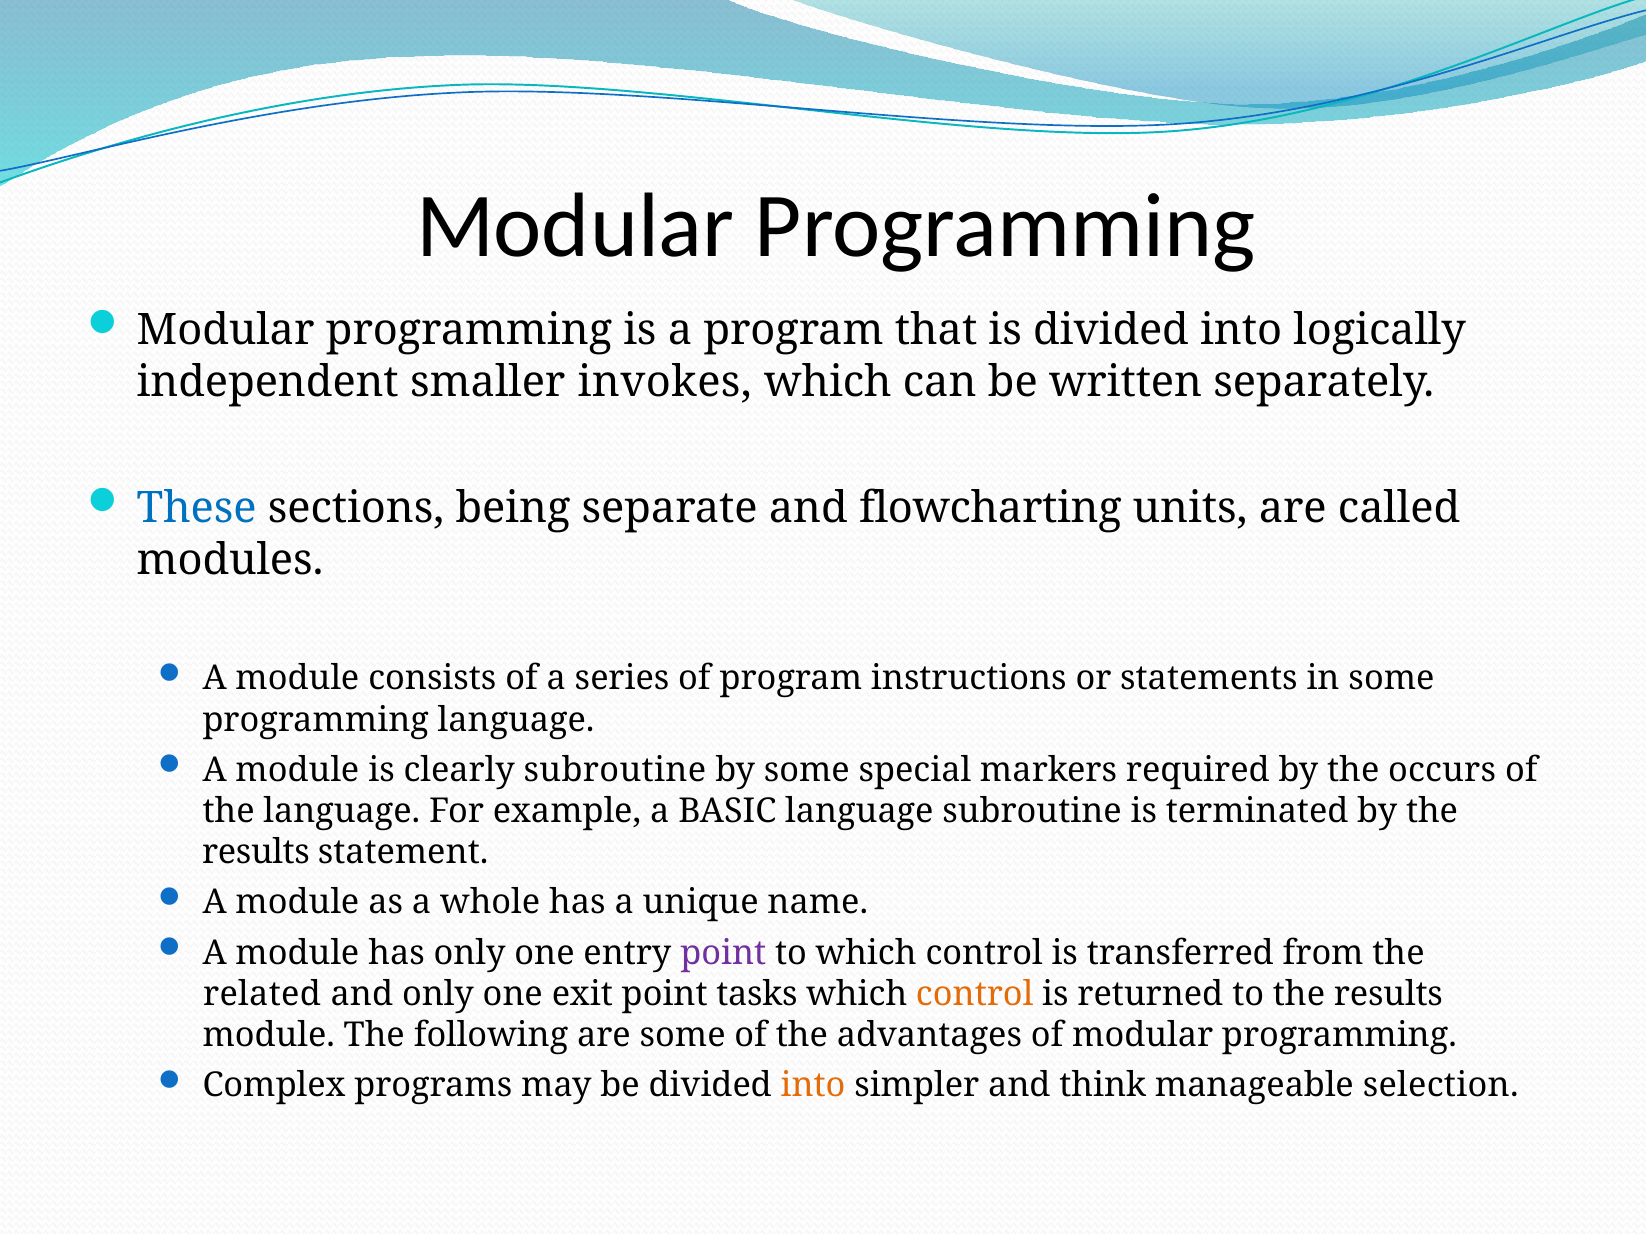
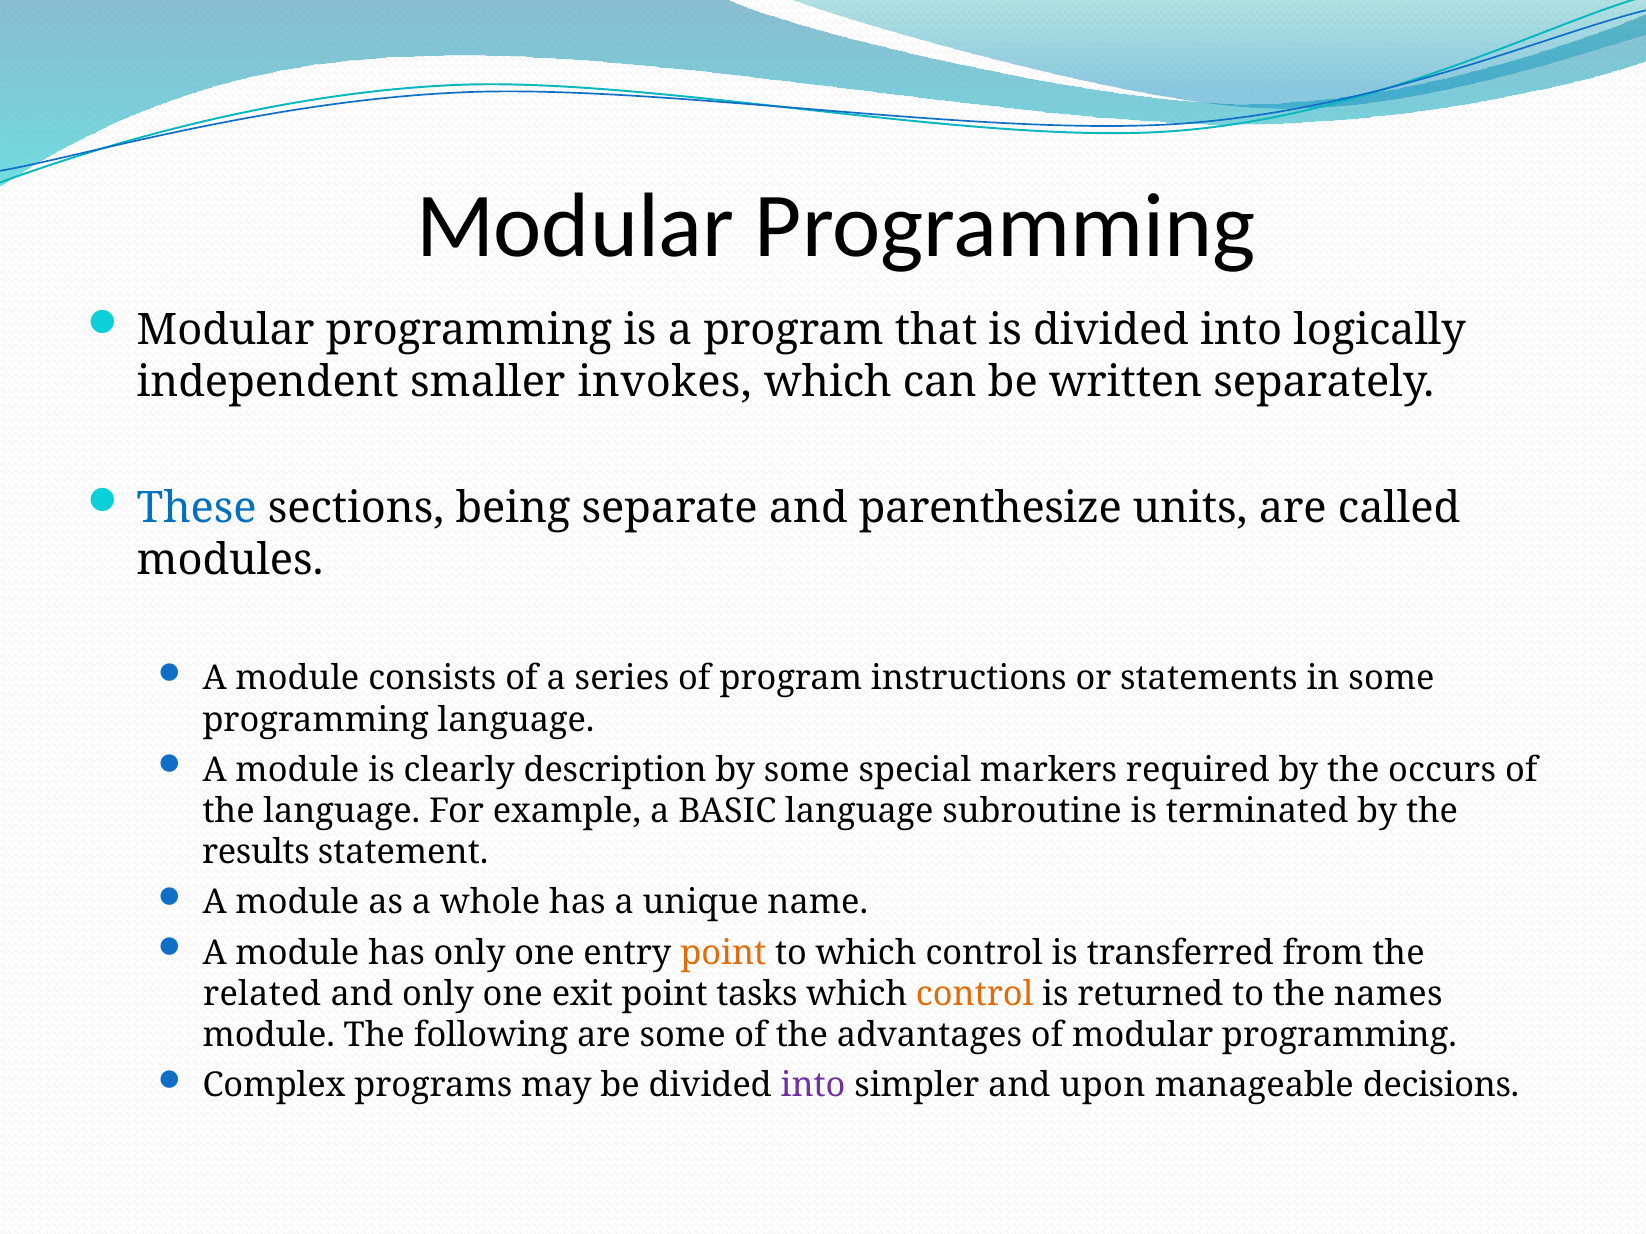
flowcharting: flowcharting -> parenthesize (990, 509)
clearly subroutine: subroutine -> description (615, 770)
point colour: purple -> orange (723, 953)
to the results: results -> names (1388, 994)
into colour: orange -> purple (813, 1086)
think: think -> upon (1103, 1086)
selection: selection -> decisions (1441, 1086)
